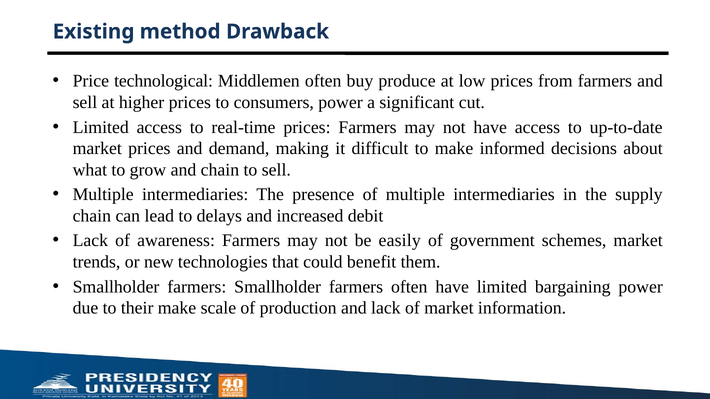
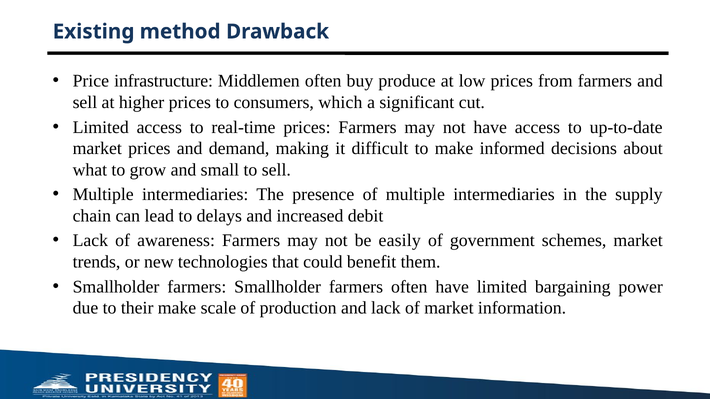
technological: technological -> infrastructure (164, 81)
consumers power: power -> which (340, 102)
and chain: chain -> small (220, 170)
